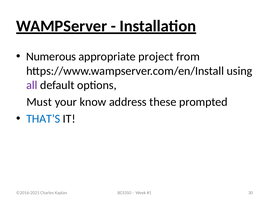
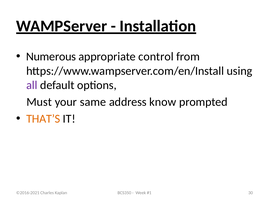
project: project -> control (156, 56)
know: know -> same (93, 102)
these: these -> know (163, 102)
THAT’S colour: blue -> orange (43, 119)
